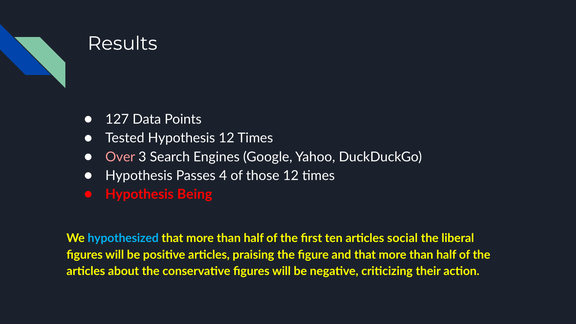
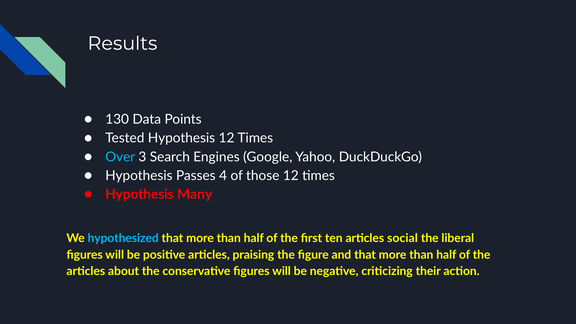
127: 127 -> 130 (117, 119)
Over colour: pink -> light blue (120, 157)
Being: Being -> Many (195, 194)
